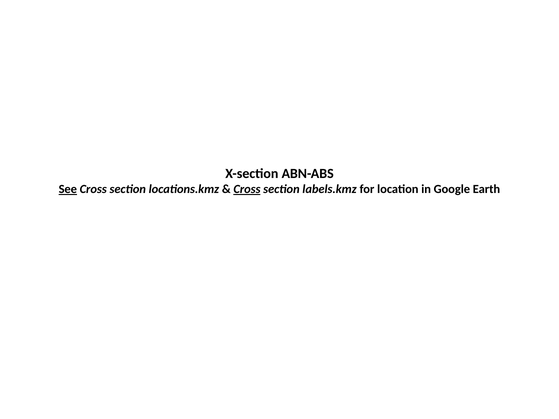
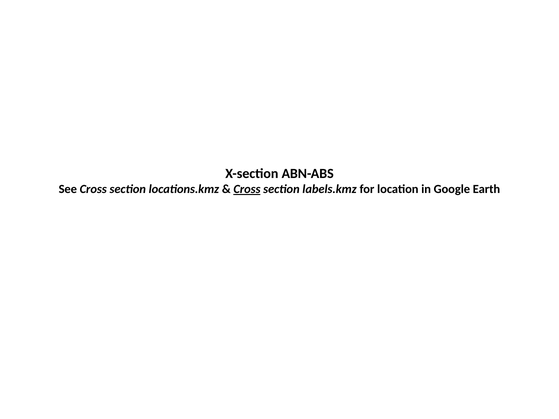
See underline: present -> none (68, 189)
